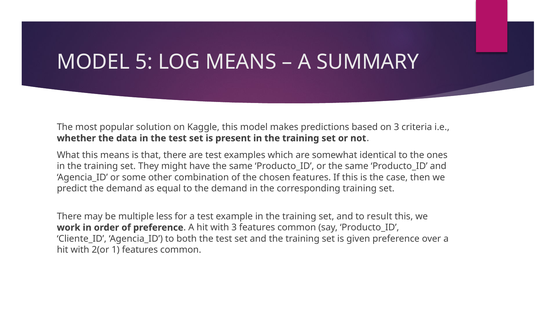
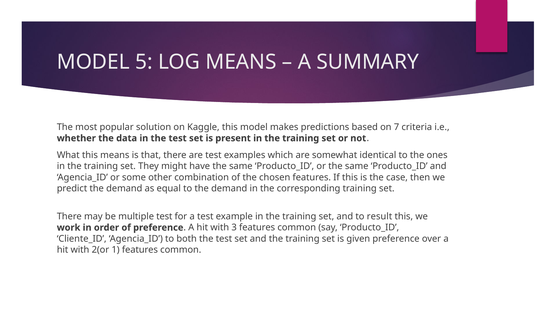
on 3: 3 -> 7 (396, 127)
multiple less: less -> test (164, 216)
